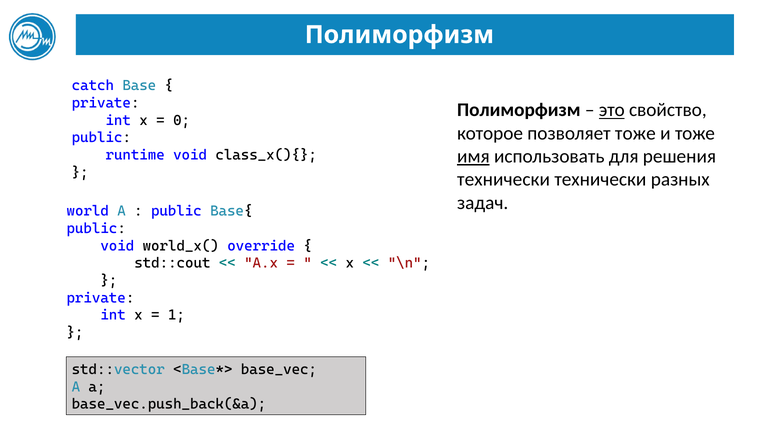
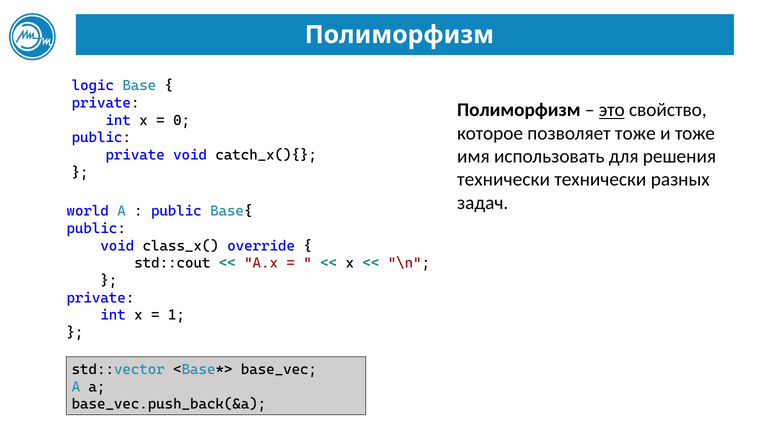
catch: catch -> logic (93, 86)
имя underline: present -> none (473, 156)
runtime: runtime -> private (135, 155)
class_x(){: class_x(){ -> catch_x(){ (266, 155)
world_x(: world_x( -> class_x( (181, 246)
